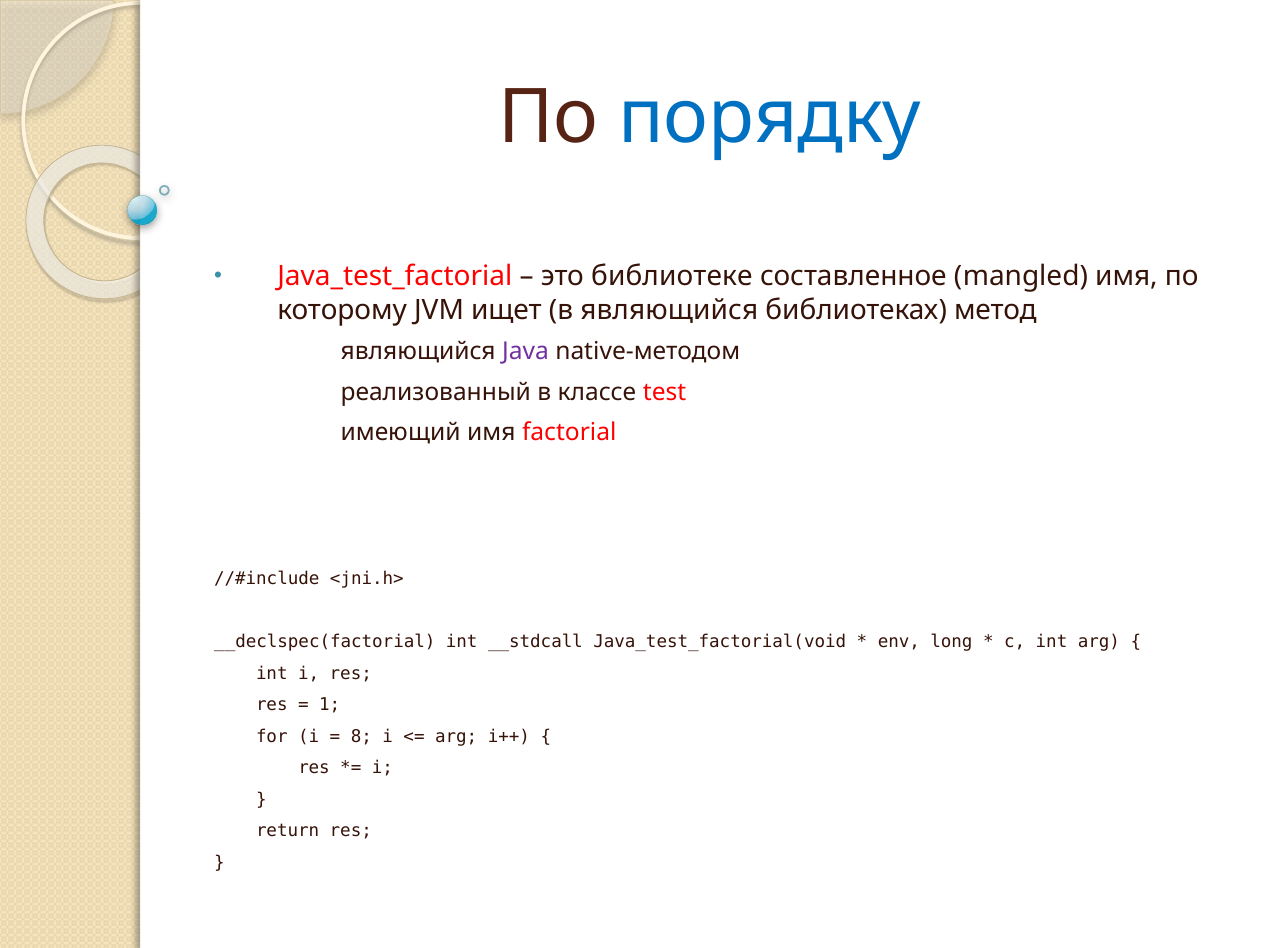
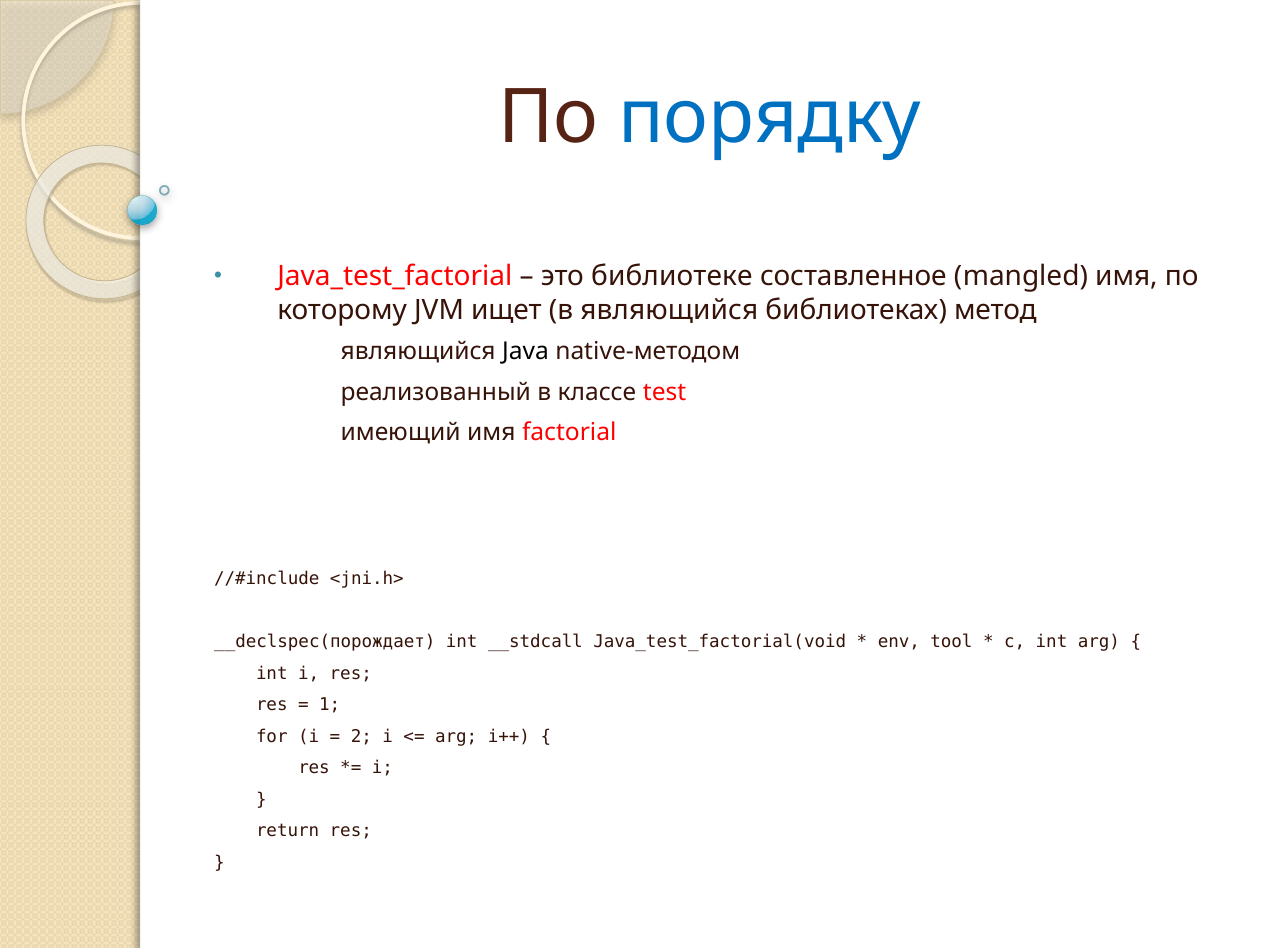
Java colour: purple -> black (526, 352)
__declspec(factorial: __declspec(factorial -> __declspec(порождает (325, 642)
long: long -> tool (951, 642)
8: 8 -> 2 (361, 737)
